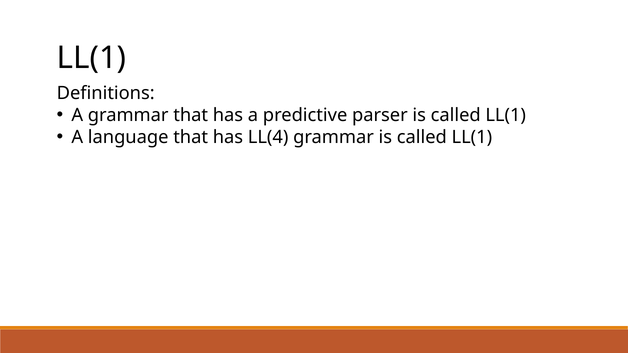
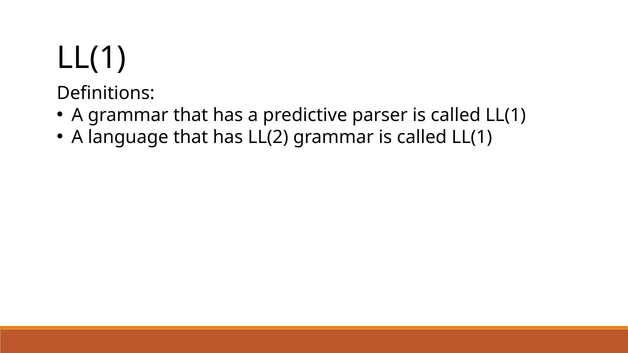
LL(4: LL(4 -> LL(2 (268, 137)
